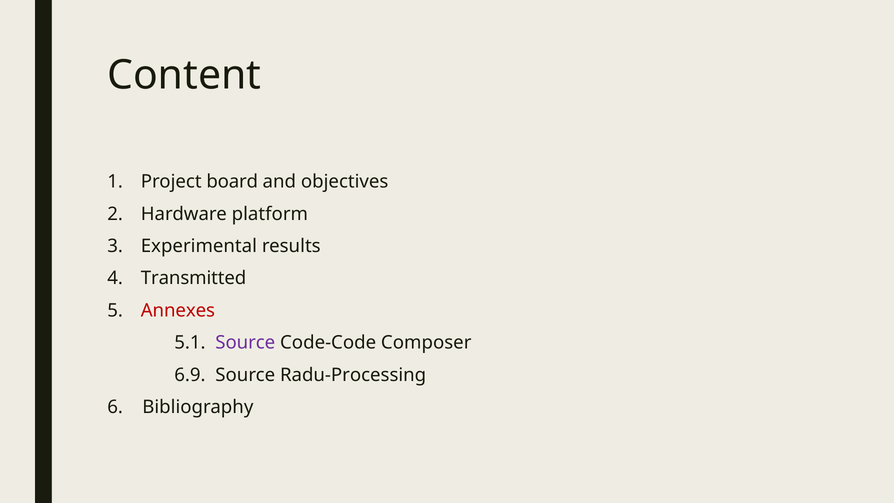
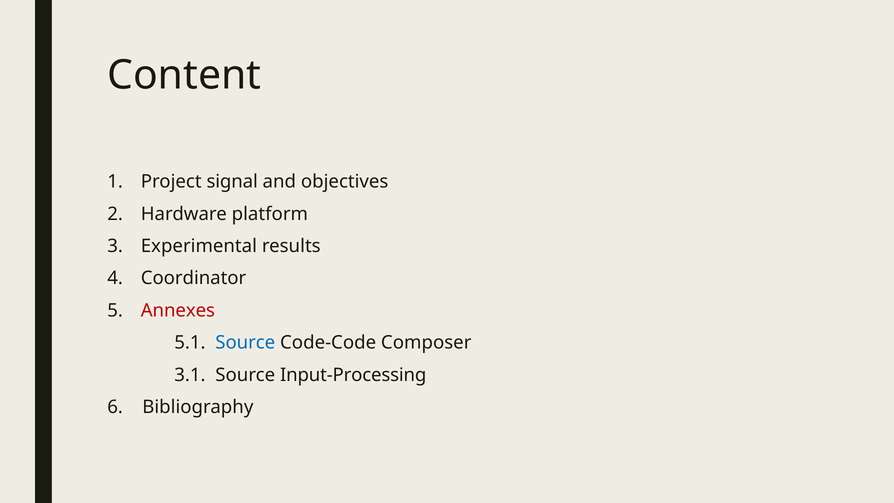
board: board -> signal (232, 182)
Transmitted: Transmitted -> Coordinator (194, 278)
Source colour: purple -> blue (245, 343)
6.9: 6.9 -> 3.1 (190, 375)
Radu-Processing: Radu-Processing -> Input-Processing (353, 375)
